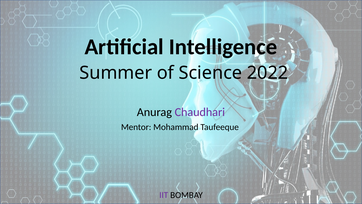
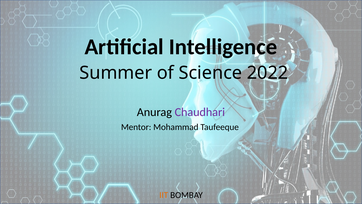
IIT colour: purple -> orange (164, 195)
